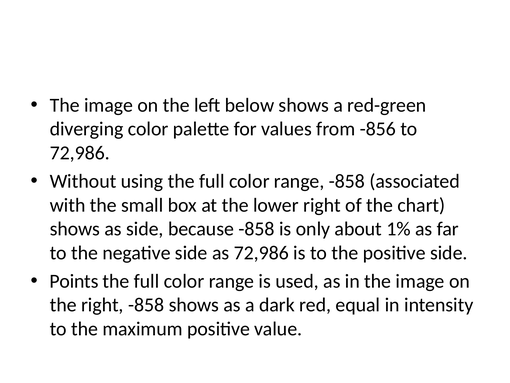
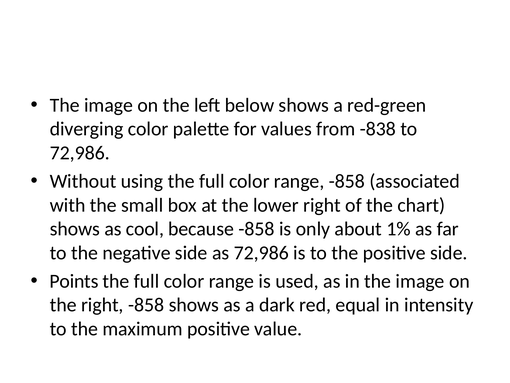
-856: -856 -> -838 (378, 129)
as side: side -> cool (145, 229)
